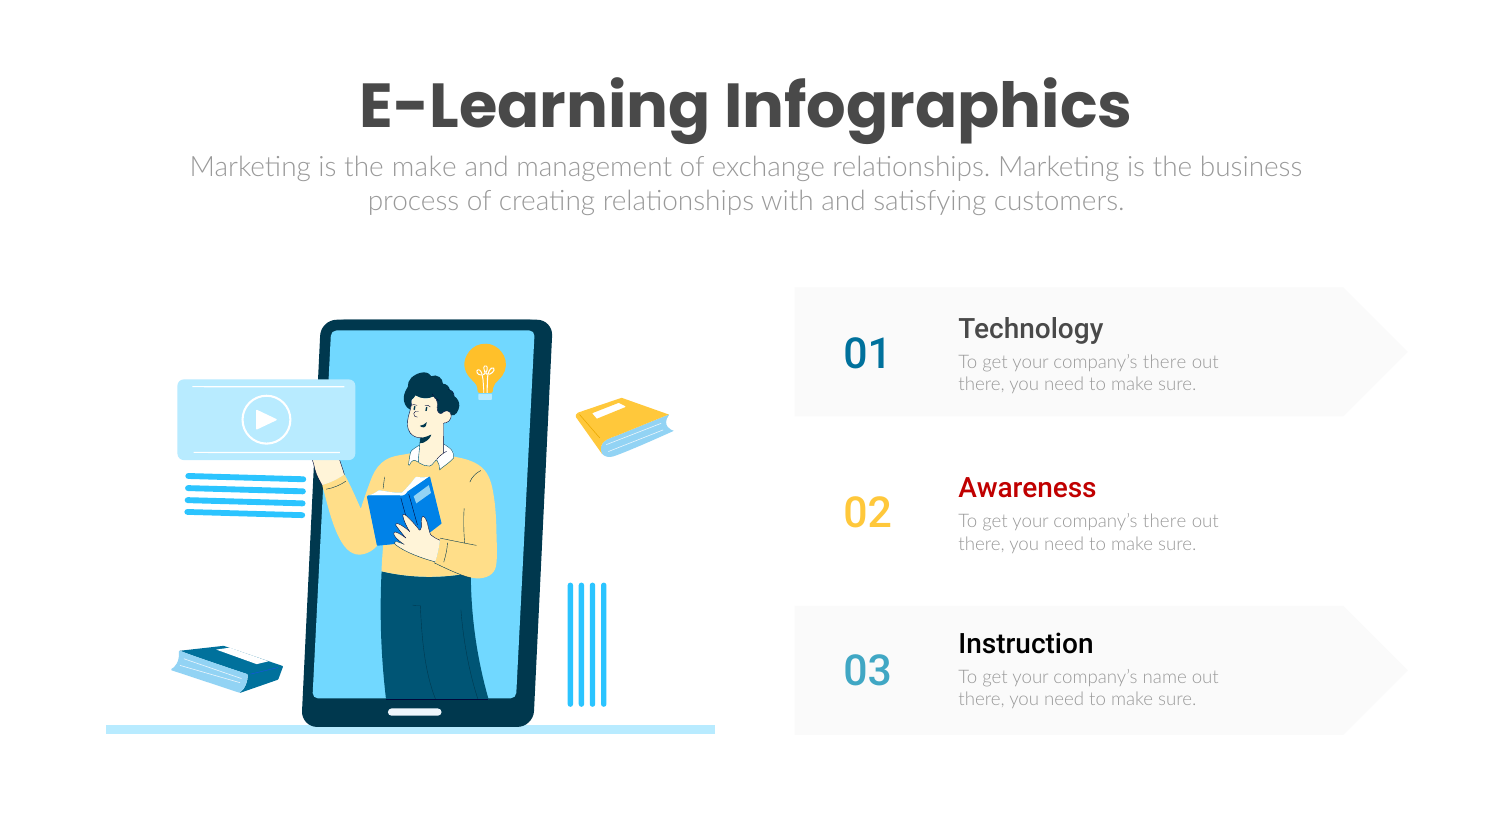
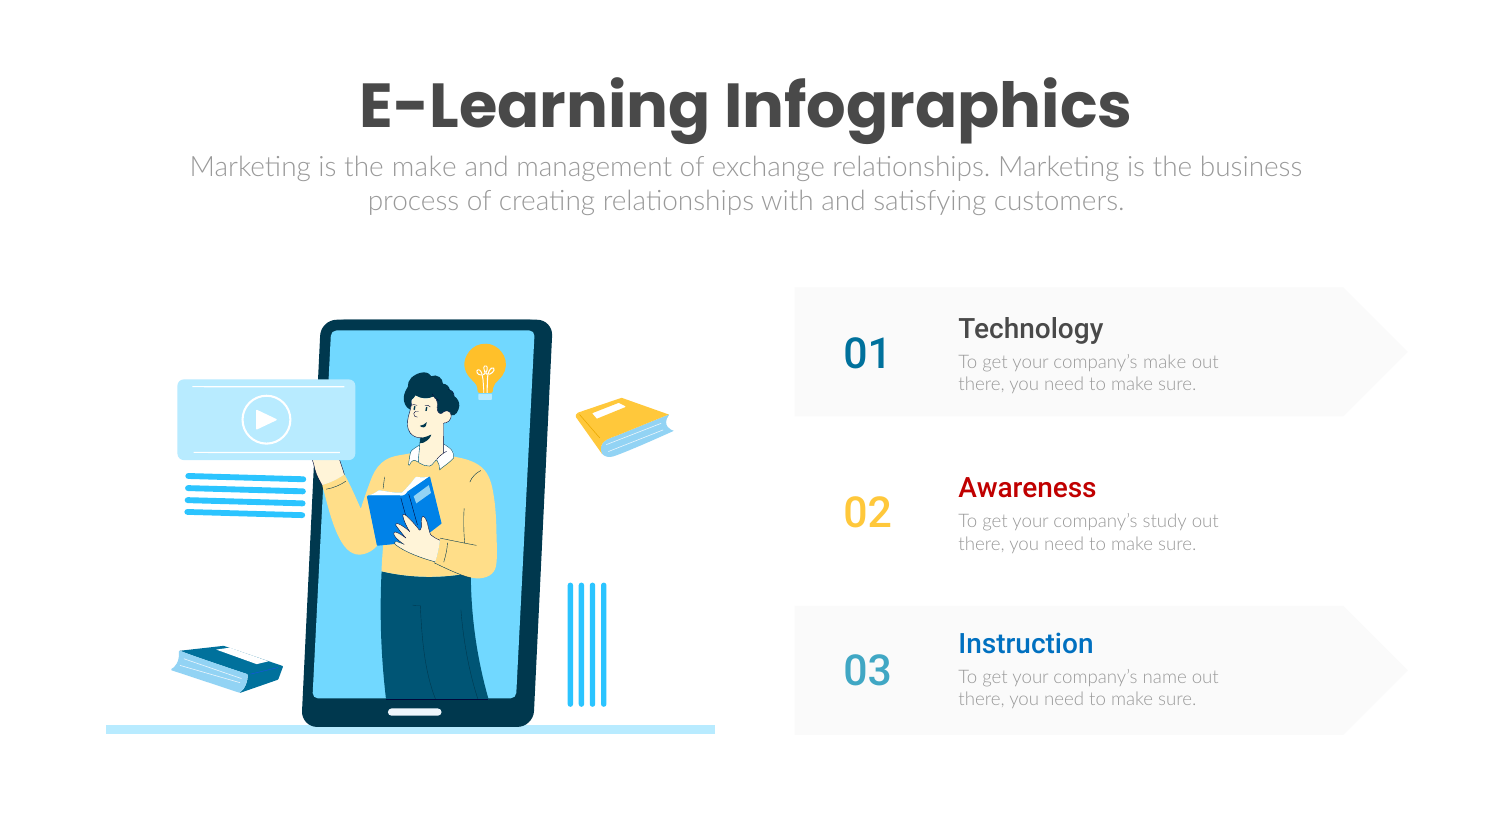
there: there -> make (1165, 362)
there: there -> study (1165, 522)
Instruction colour: black -> blue (1026, 644)
